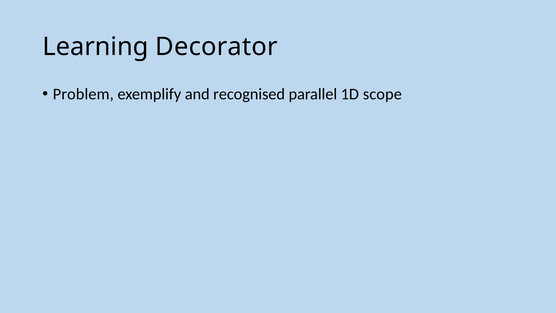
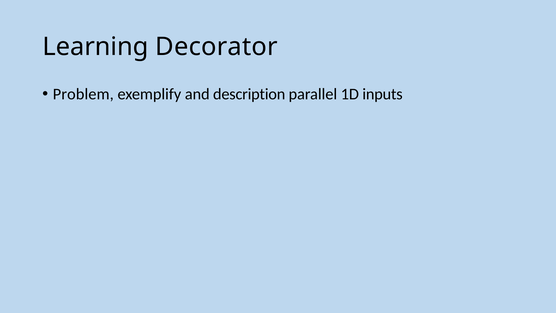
recognised: recognised -> description (249, 94)
scope: scope -> inputs (383, 94)
